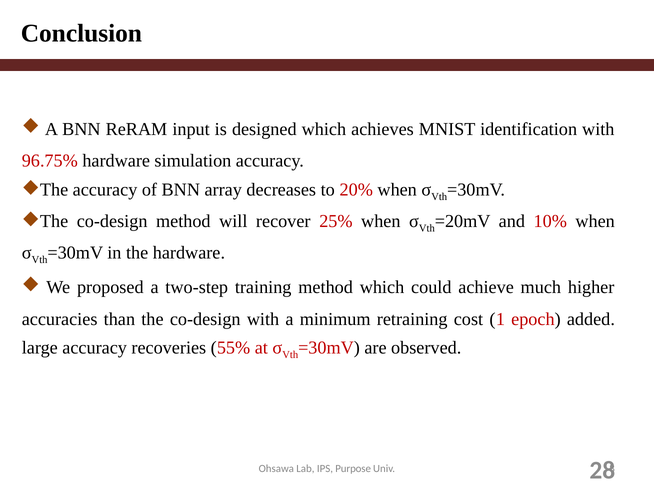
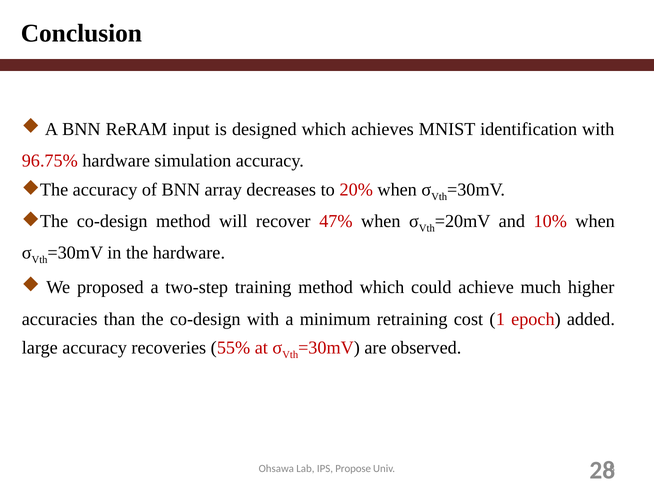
25%: 25% -> 47% (336, 221)
Purpose: Purpose -> Propose (353, 468)
